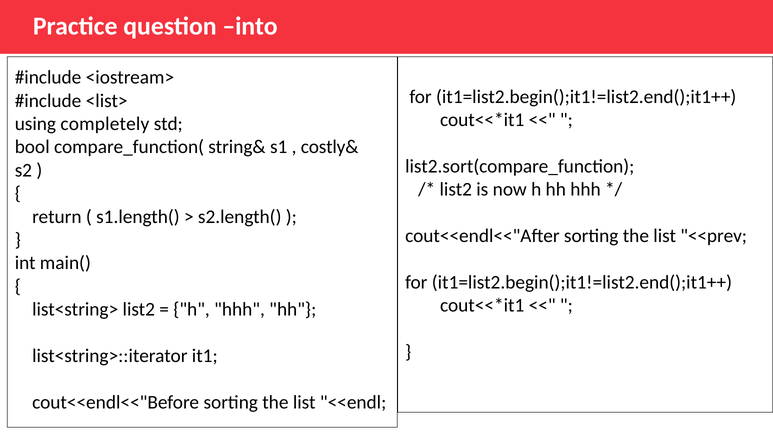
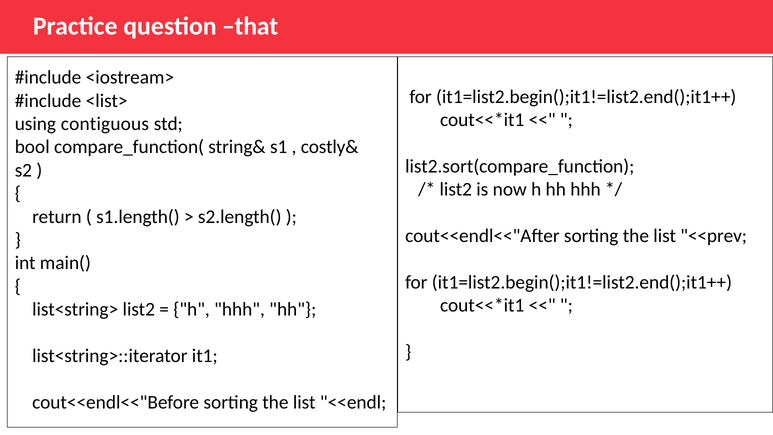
into: into -> that (250, 26)
completely: completely -> contiguous (105, 124)
